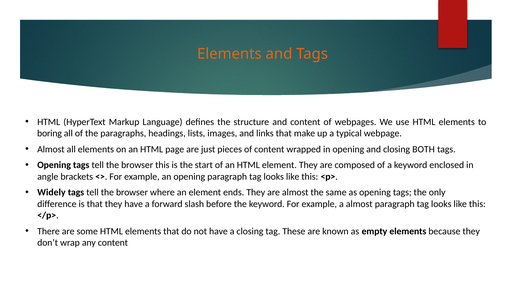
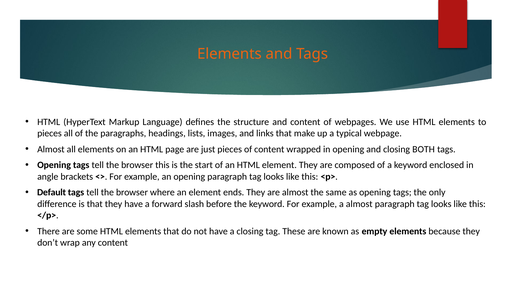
boring: boring -> pieces (49, 133)
Widely: Widely -> Default (52, 192)
